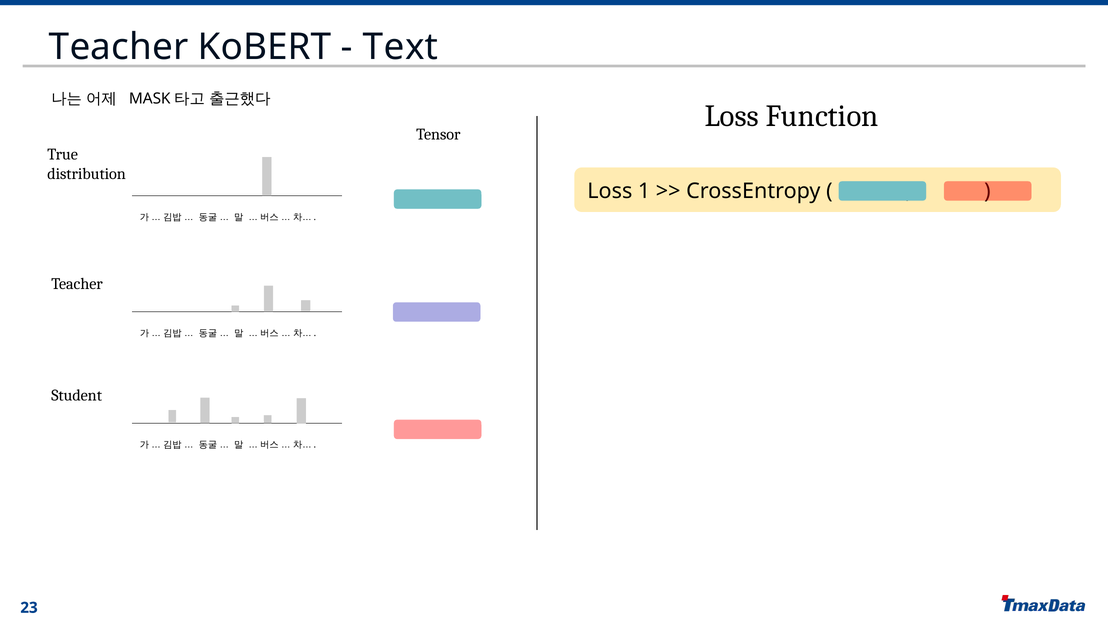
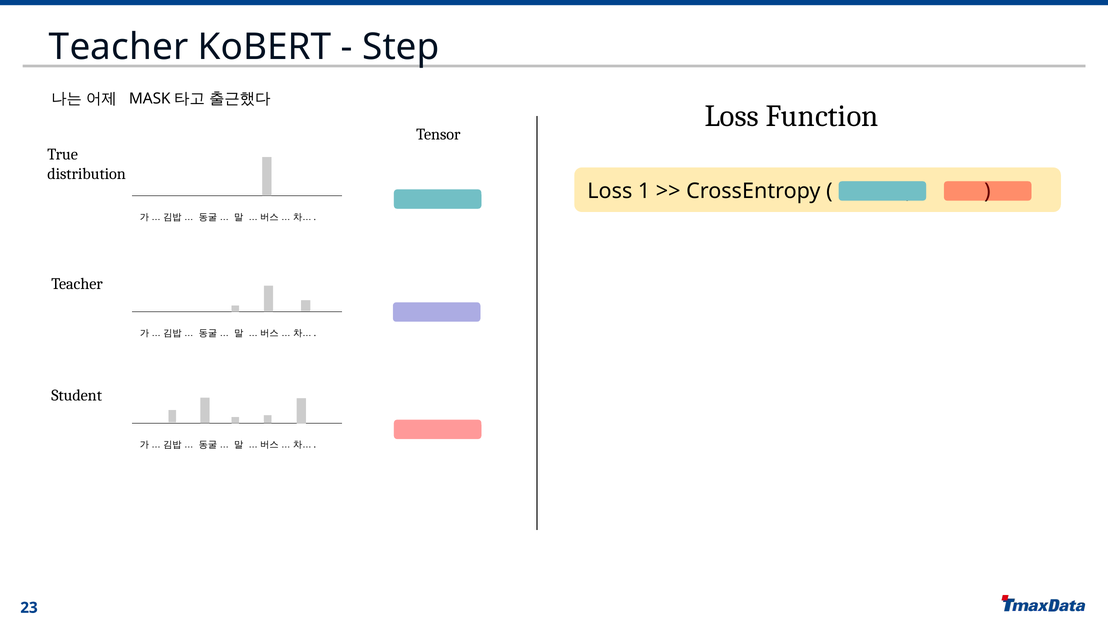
Text: Text -> Step (401, 47)
